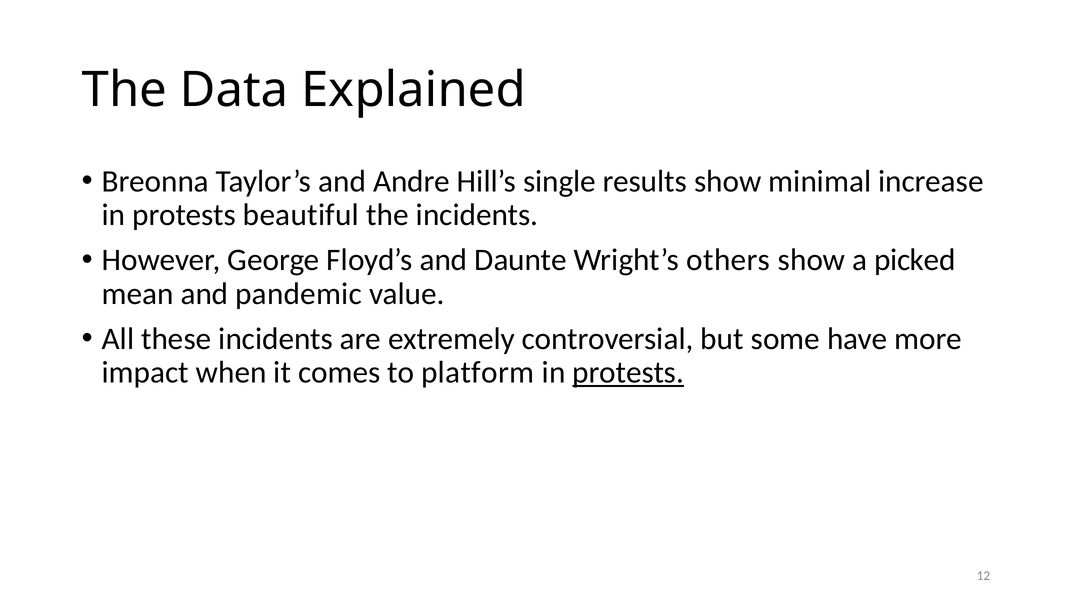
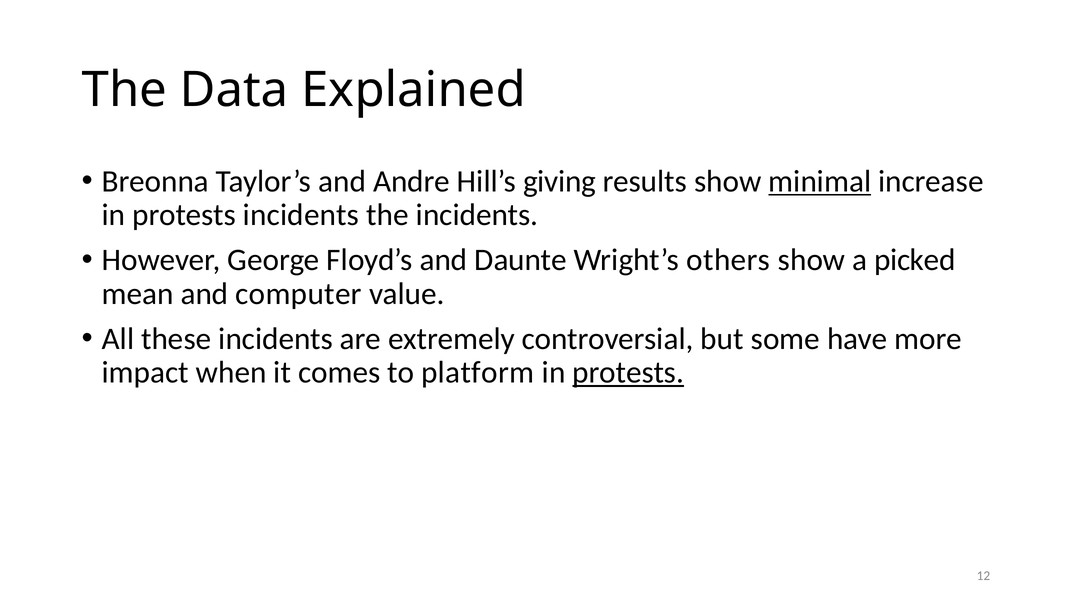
single: single -> giving (559, 181)
minimal underline: none -> present (820, 181)
protests beautiful: beautiful -> incidents (301, 215)
pandemic: pandemic -> computer (299, 294)
